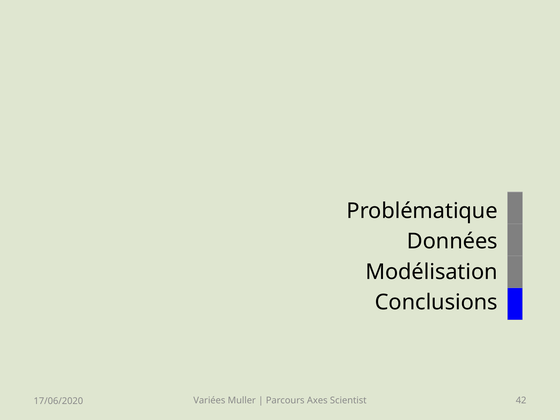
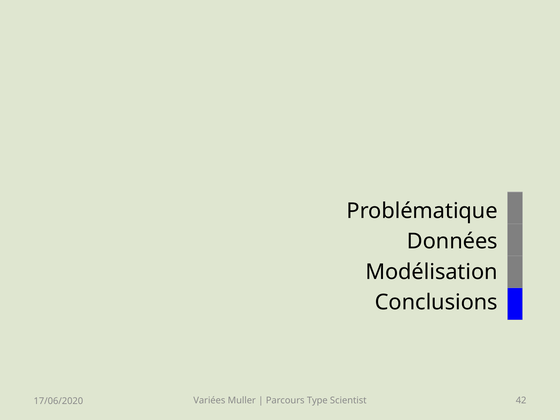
Axes: Axes -> Type (317, 400)
